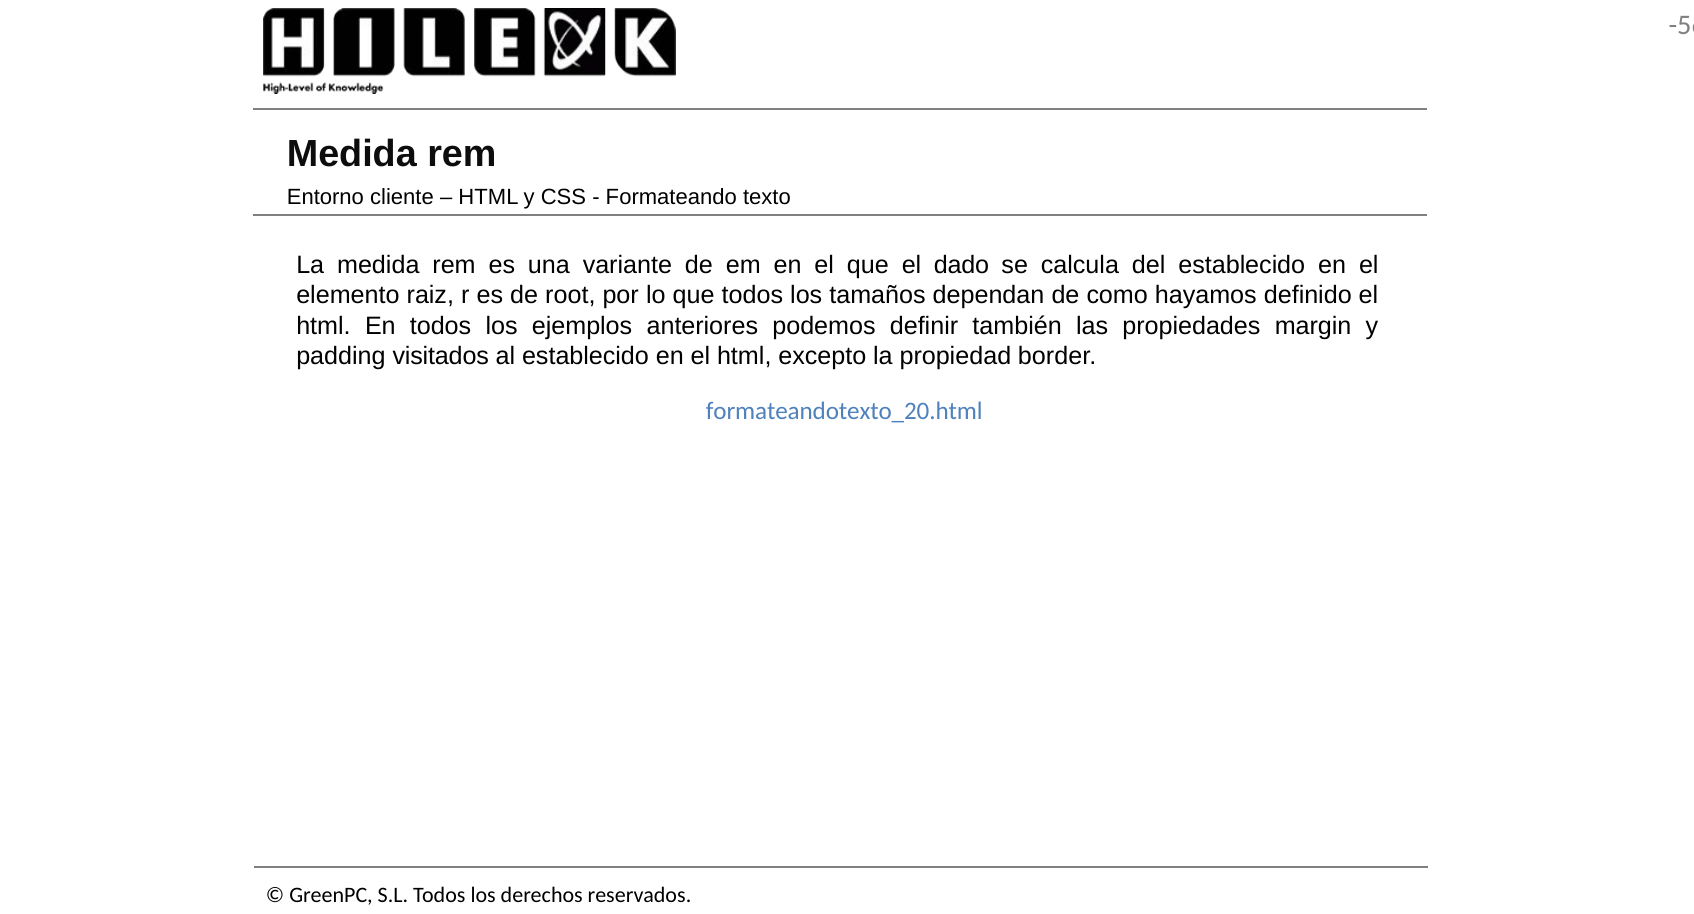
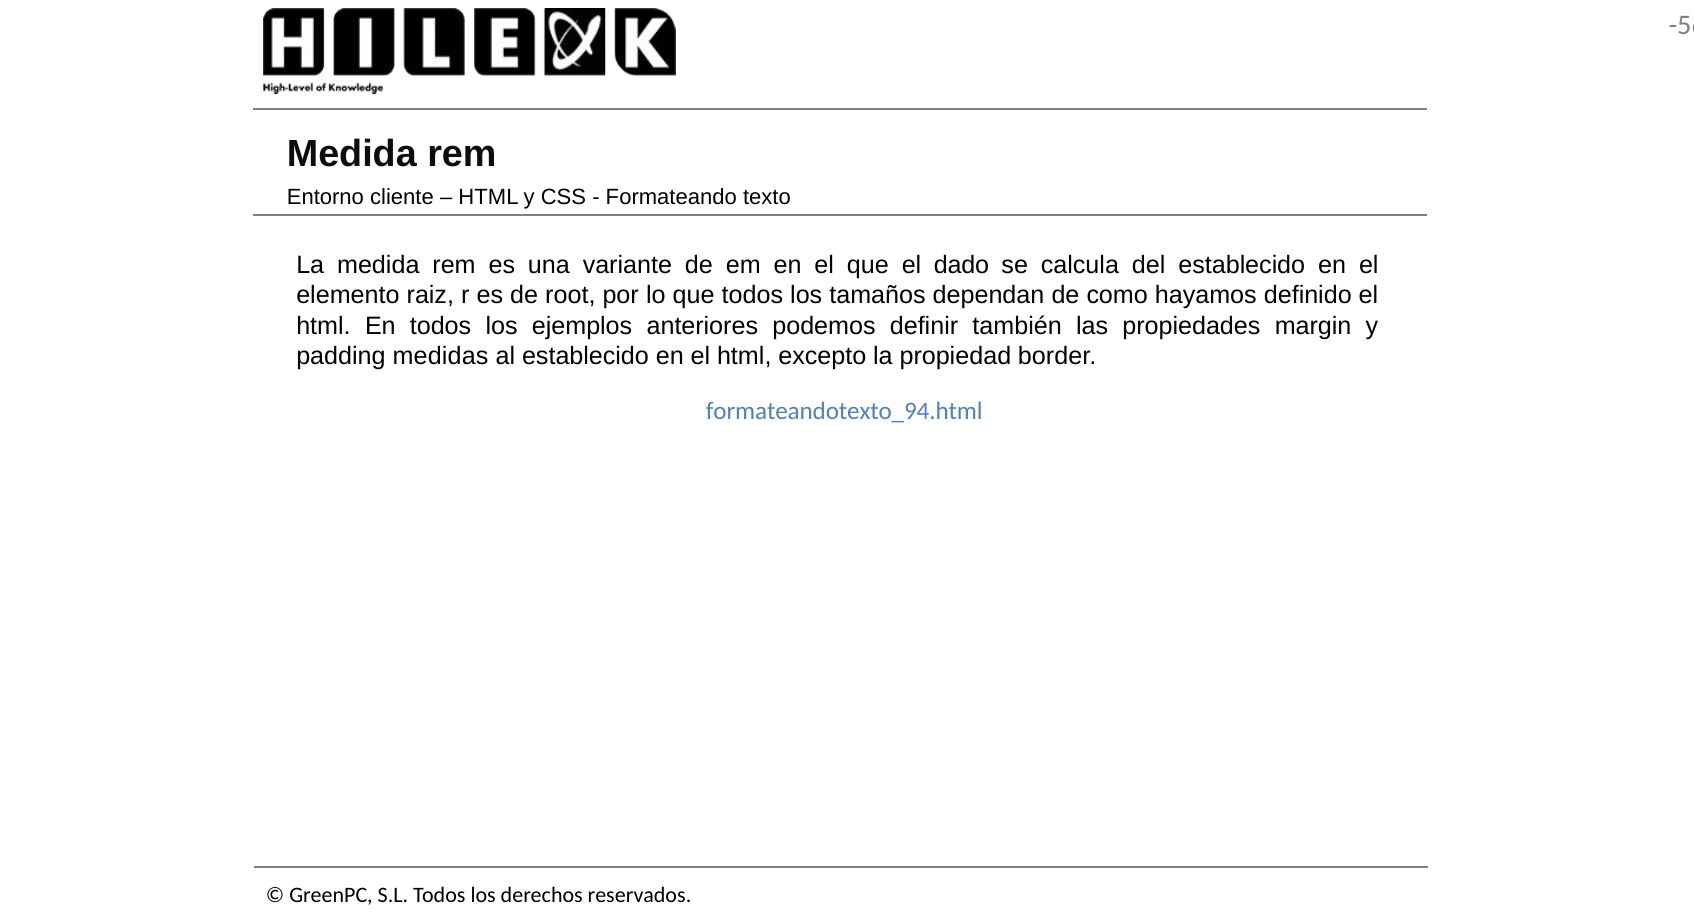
visitados: visitados -> medidas (441, 356)
formateandotexto_20.html: formateandotexto_20.html -> formateandotexto_94.html (844, 411)
